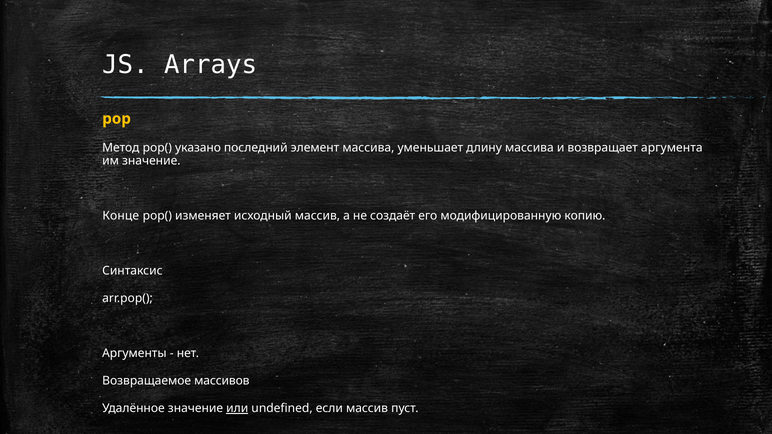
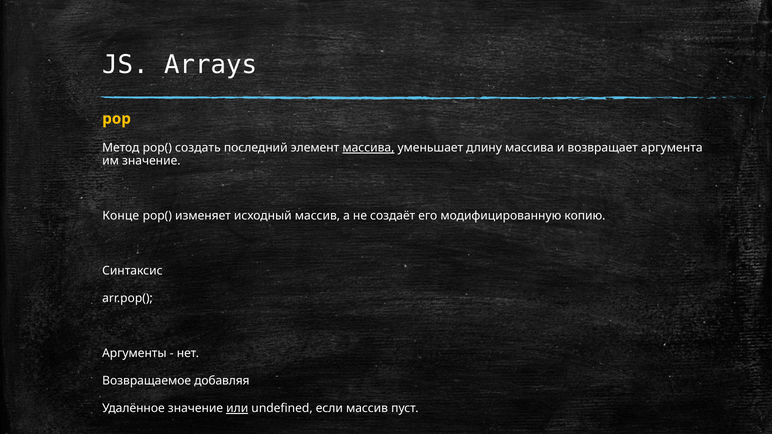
указано: указано -> создать (198, 148)
массива underline: none -> present (368, 148)
массивов: массивов -> добавляя (222, 381)
